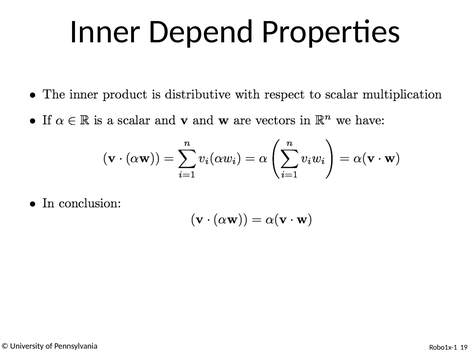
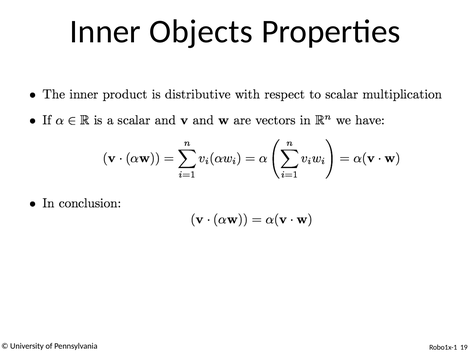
Depend: Depend -> Objects (201, 32)
